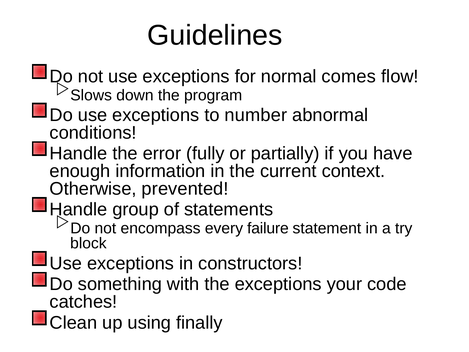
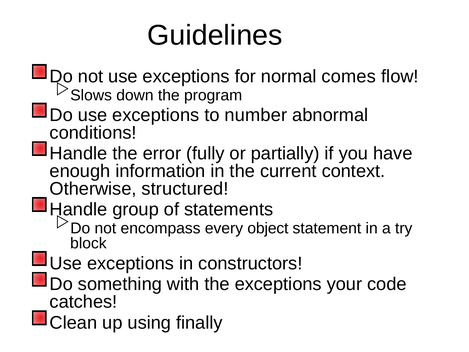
prevented: prevented -> structured (185, 189)
failure: failure -> object (268, 228)
